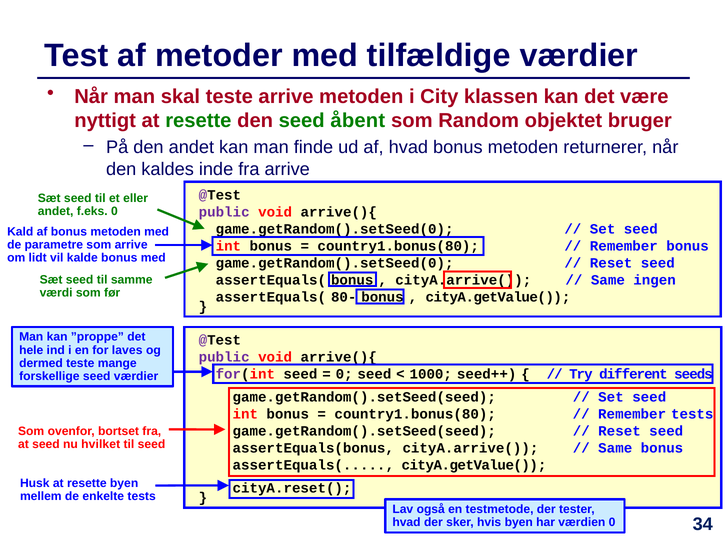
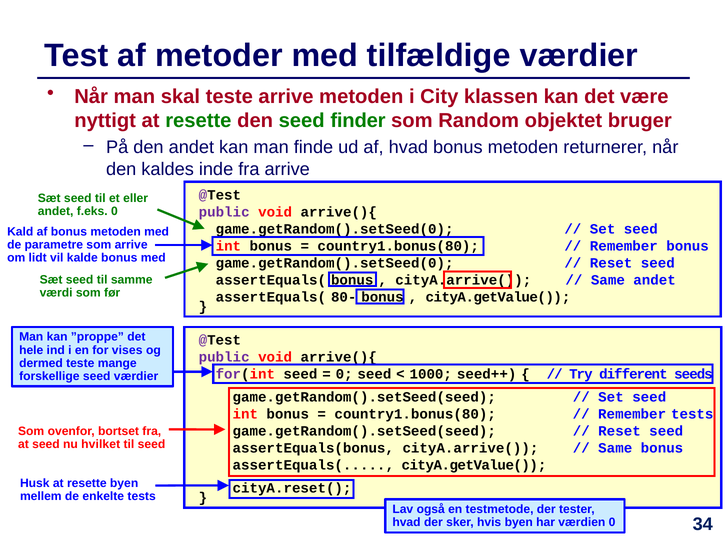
åbent: åbent -> finder (358, 121)
Same ingen: ingen -> andet (655, 280)
laves: laves -> vises (127, 350)
